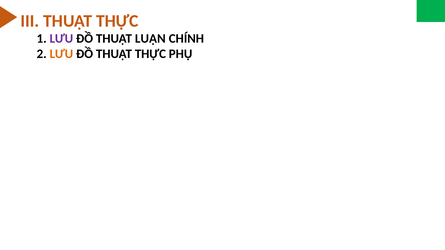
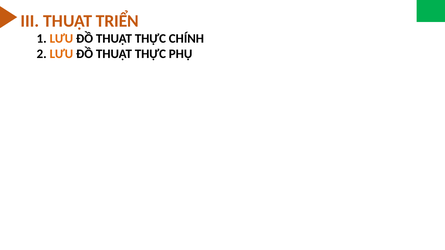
III THUẬT THỰC: THỰC -> TRIỂN (117, 21)
LƯU colour: purple -> orange (61, 39)
LUẬN: LUẬN -> THỰC (150, 39)
